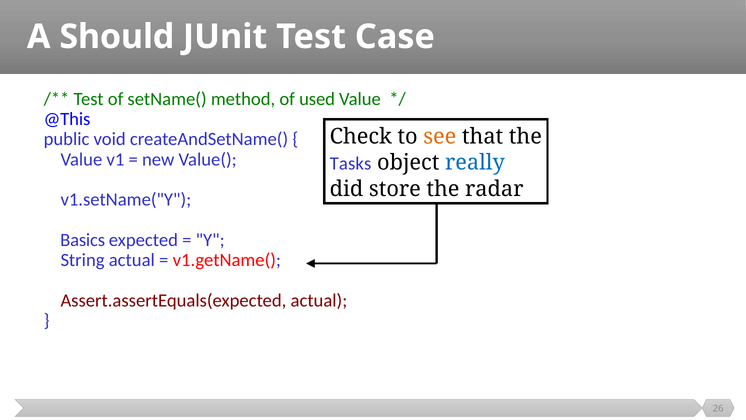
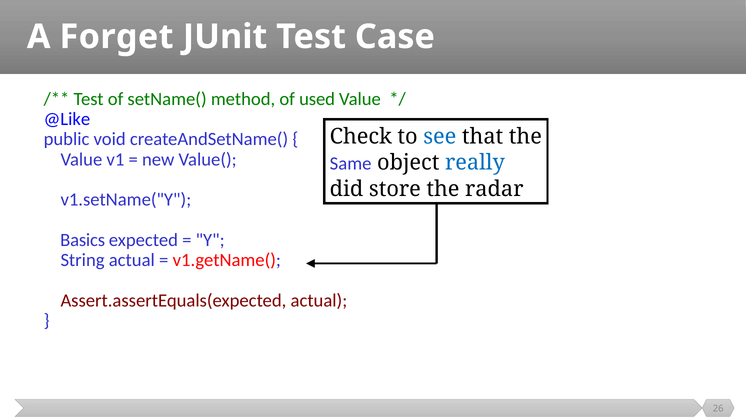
Should: Should -> Forget (116, 37)
@This: @This -> @Like (67, 119)
see colour: orange -> blue (440, 136)
Tasks: Tasks -> Same (351, 164)
